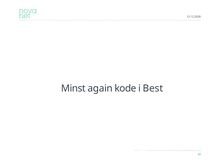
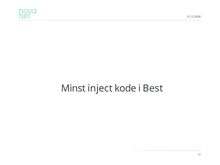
again: again -> inject (100, 88)
